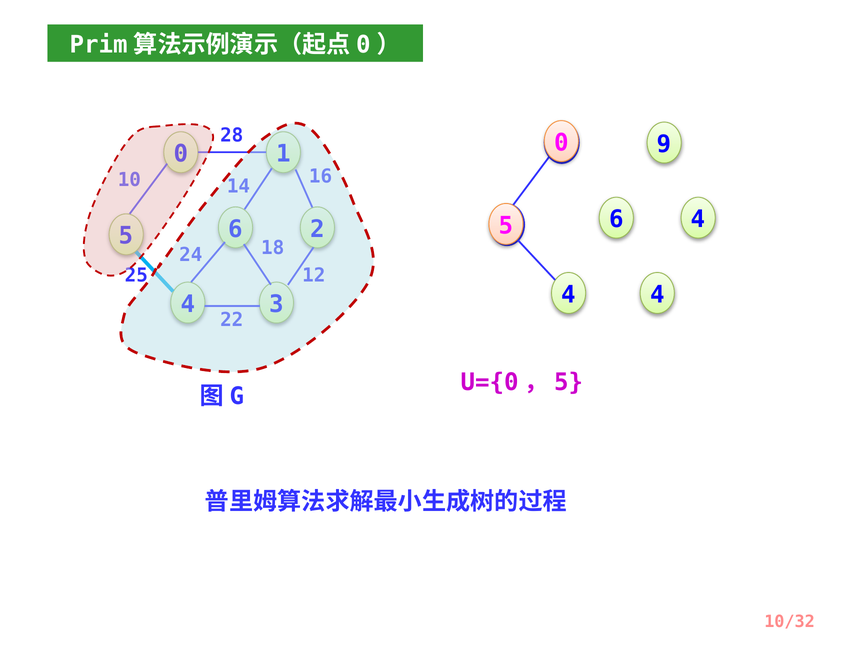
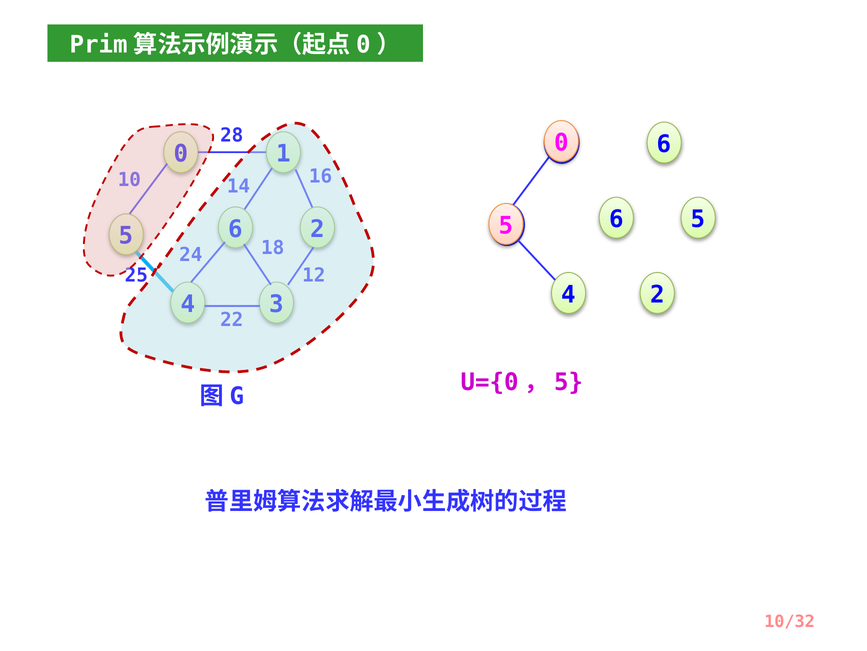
9: 9 -> 6 (664, 144)
4: 4 -> 5 (698, 219)
4 4: 4 -> 2 (657, 294)
